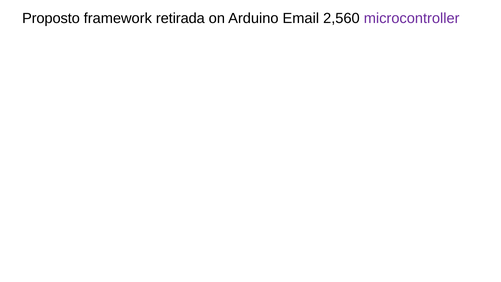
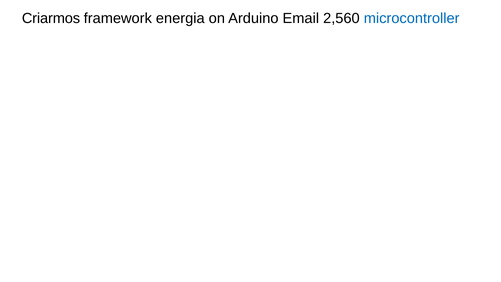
Proposto: Proposto -> Criarmos (51, 18)
retirada: retirada -> energia (180, 18)
microcontroller colour: purple -> blue (412, 18)
